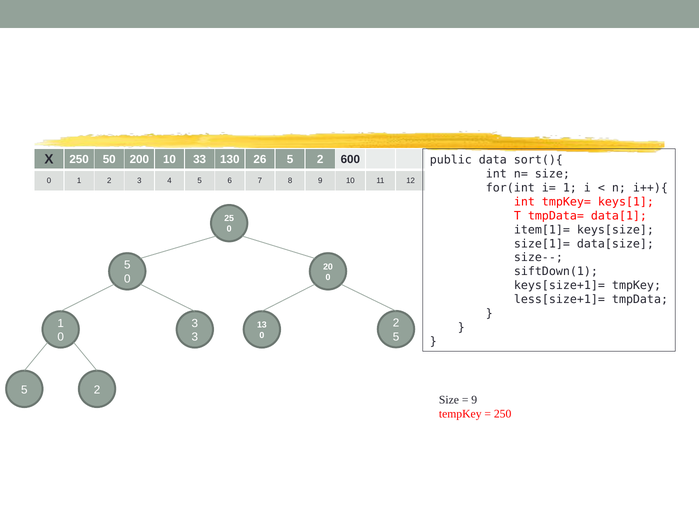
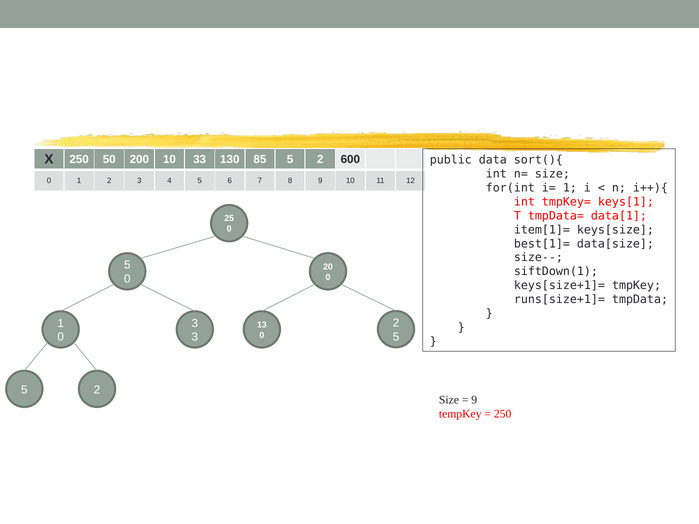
26: 26 -> 85 (260, 160)
size[1]=: size[1]= -> best[1]= (542, 244)
less[size+1]=: less[size+1]= -> runs[size+1]= (559, 300)
